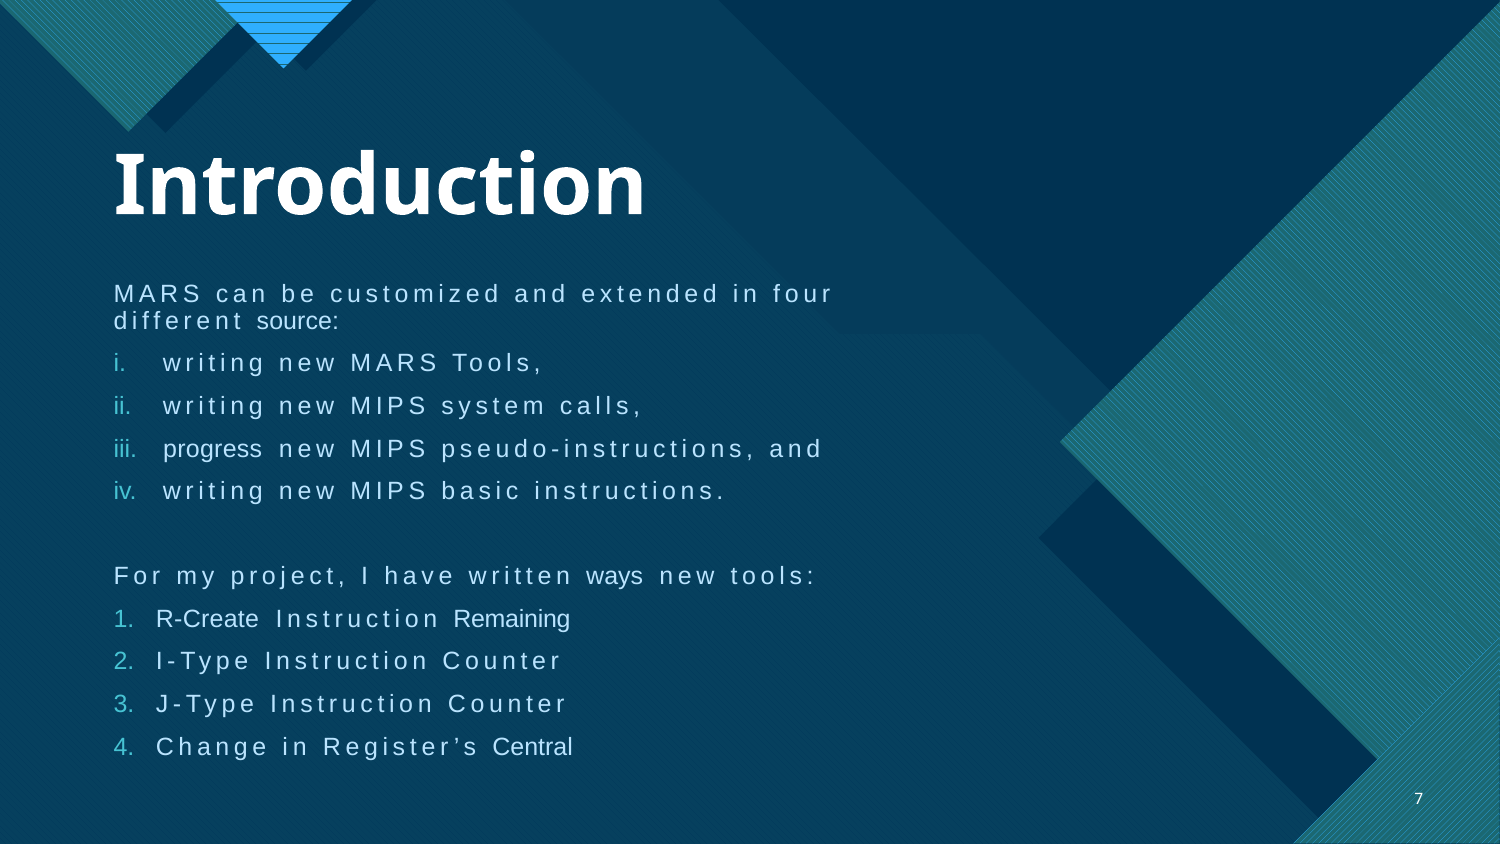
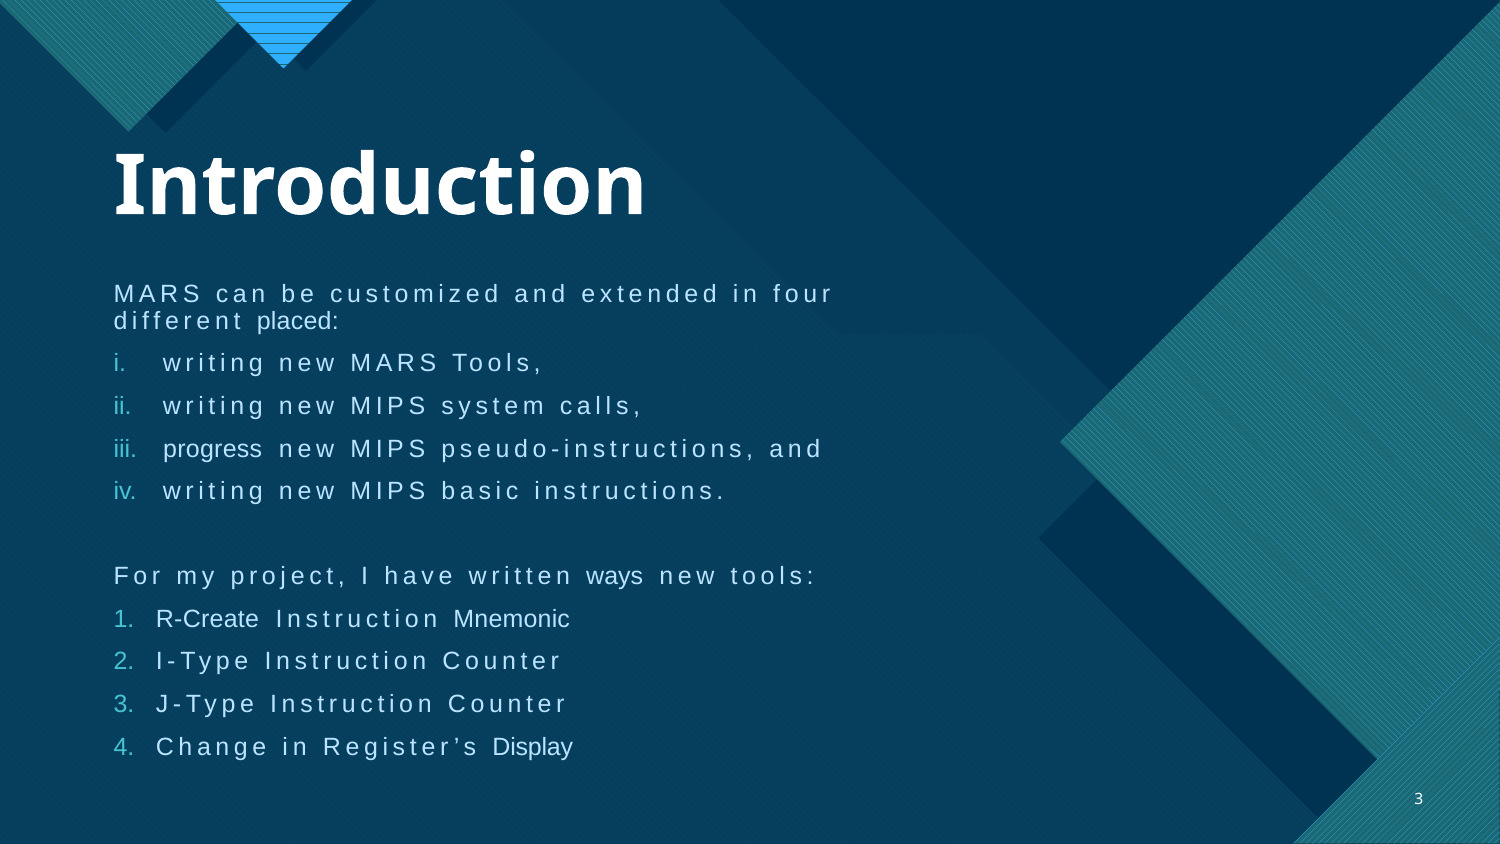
source: source -> placed (298, 321)
Remaining: Remaining -> Mnemonic (512, 619)
Central: Central -> Display (533, 747)
7: 7 -> 3 (1419, 799)
